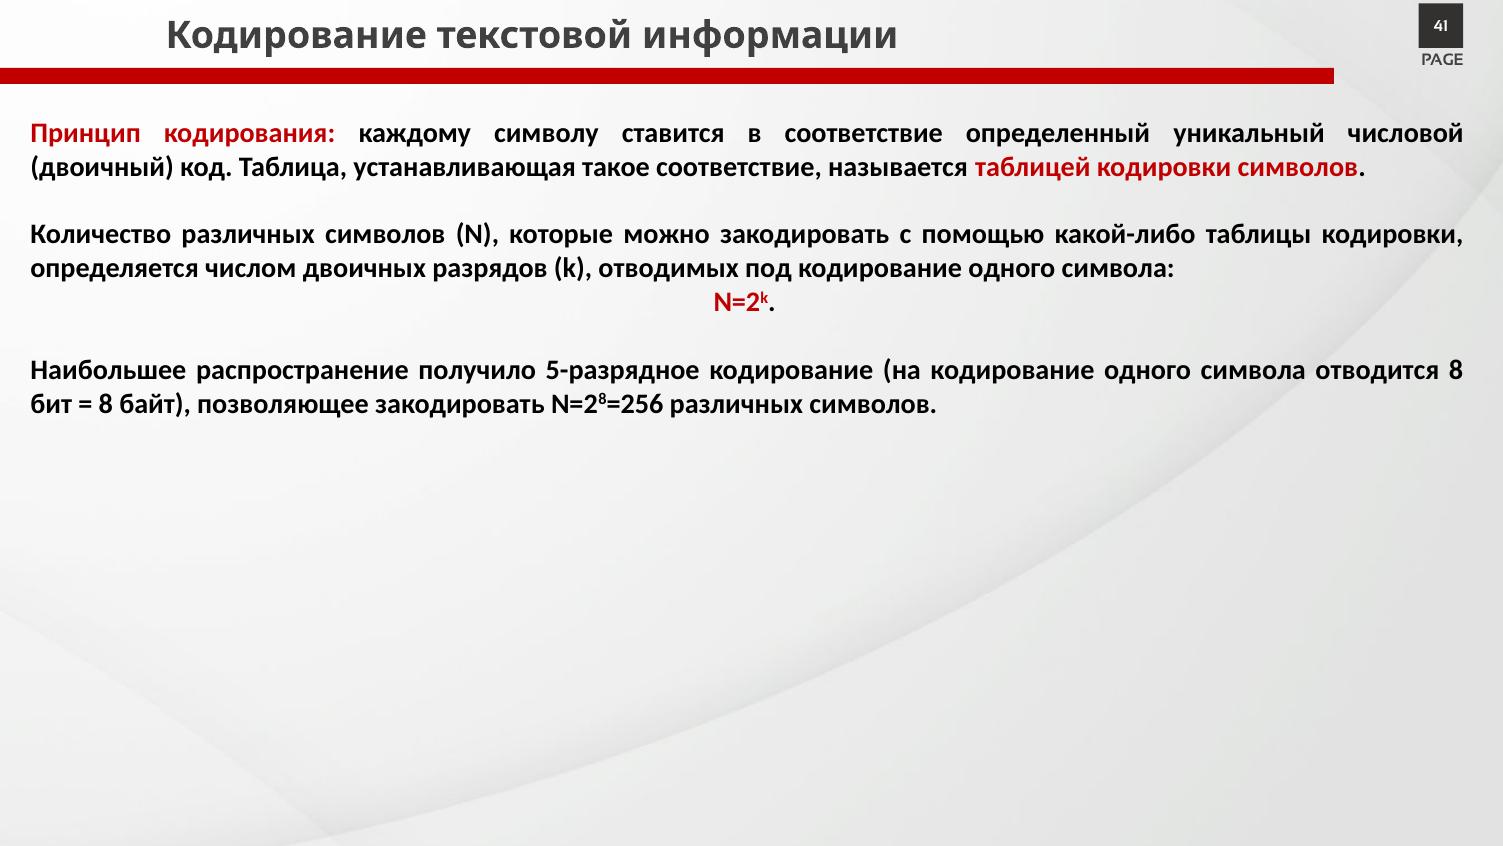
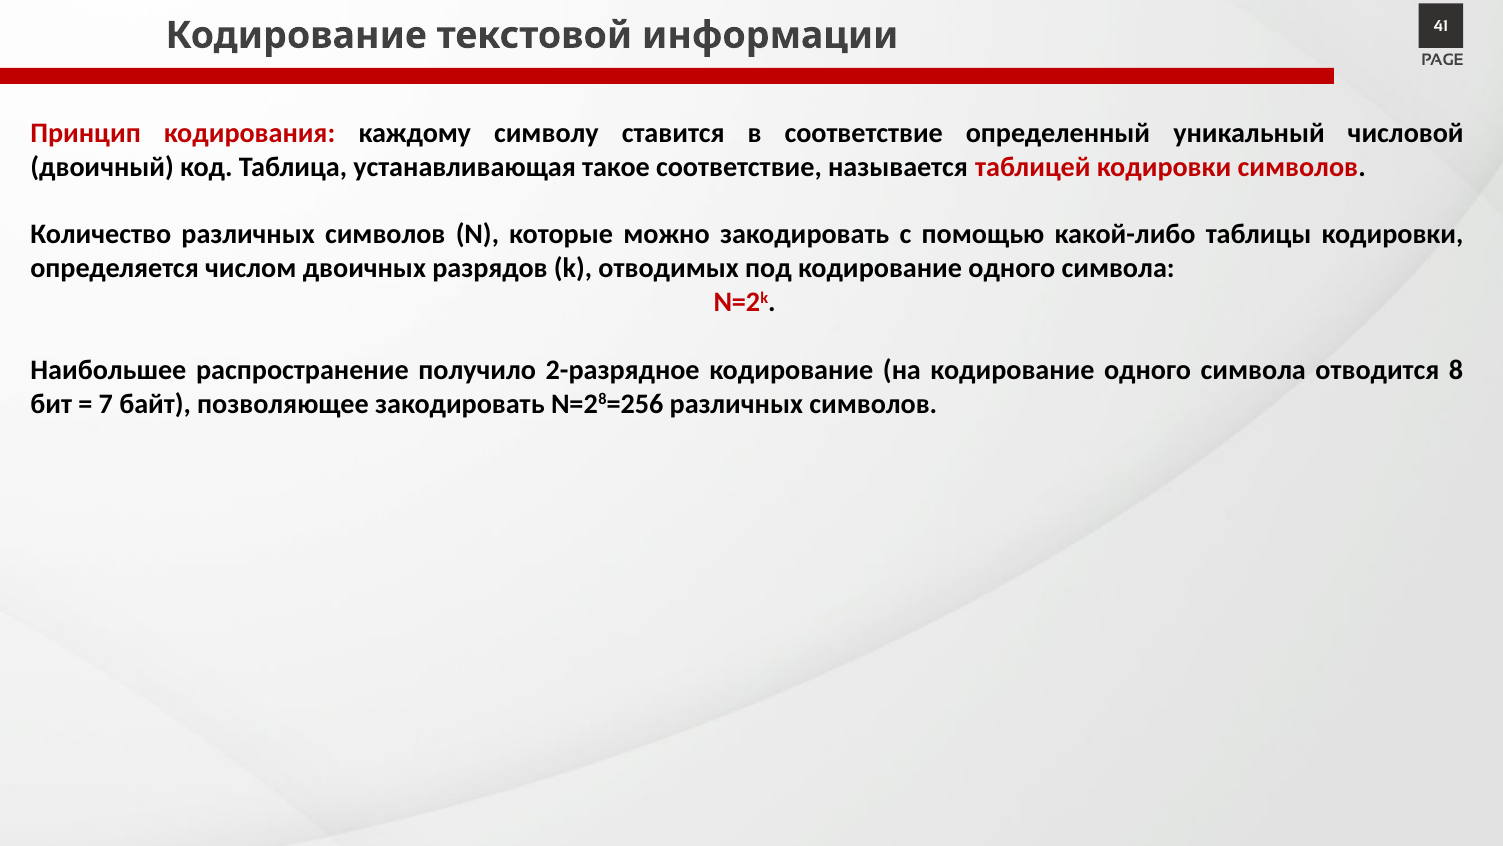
5-разрядное: 5-разрядное -> 2-разрядное (623, 370)
8: 8 -> 7 (106, 403)
